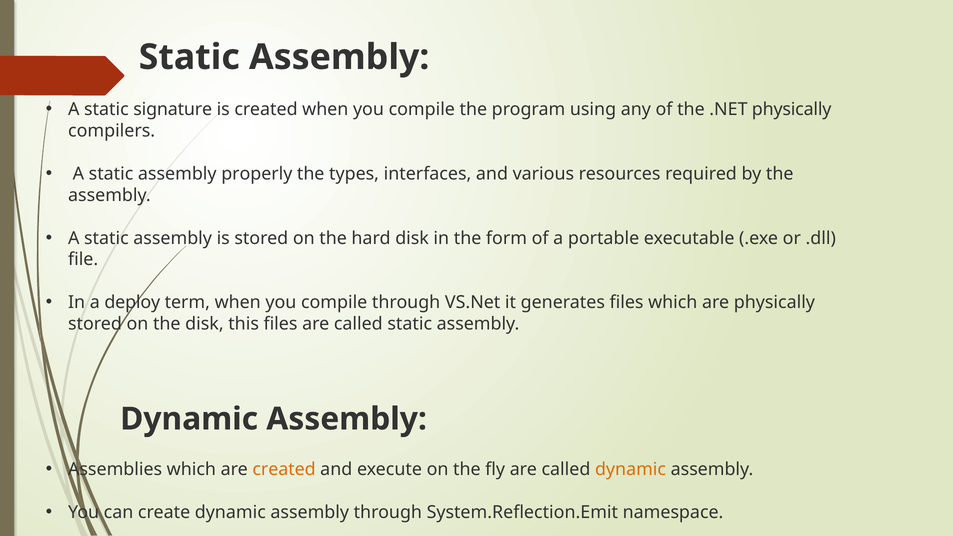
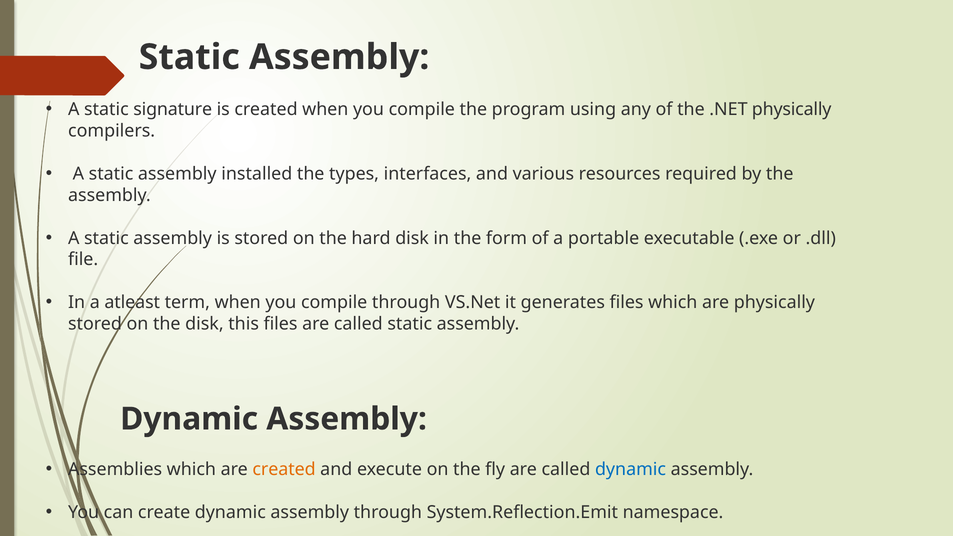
properly: properly -> installed (257, 174)
deploy: deploy -> atleast (132, 303)
dynamic colour: orange -> blue (631, 469)
